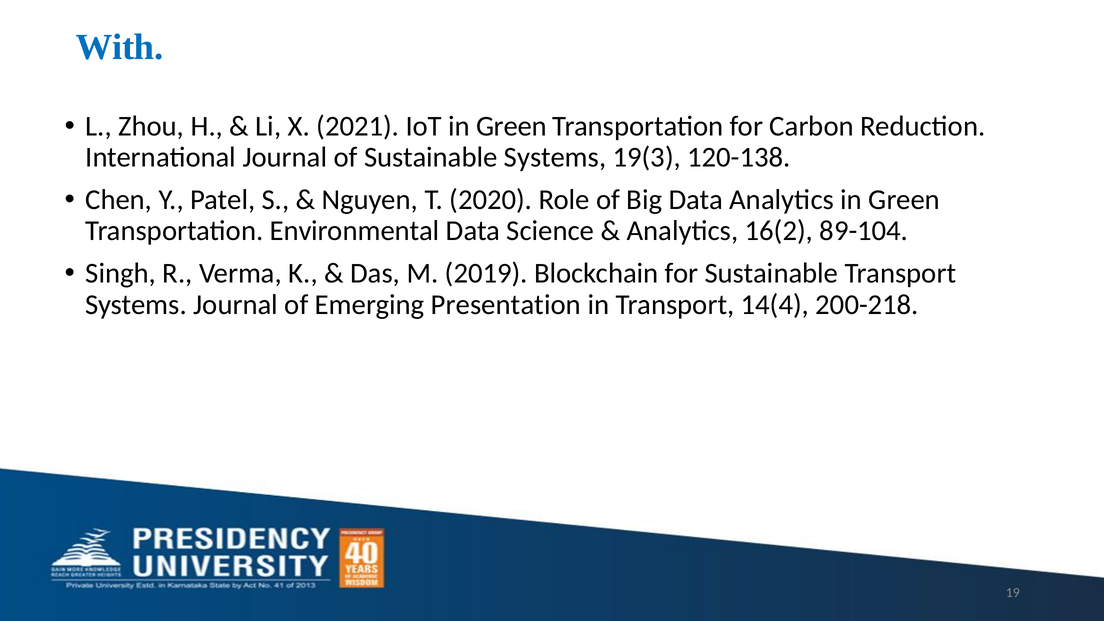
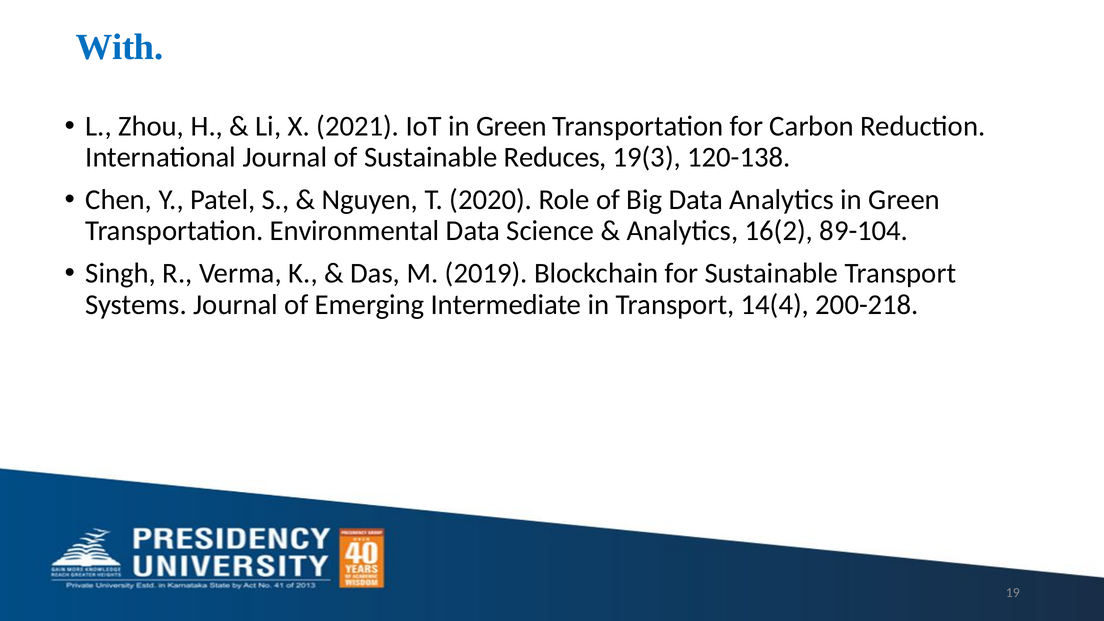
Sustainable Systems: Systems -> Reduces (555, 157)
Presentation: Presentation -> Intermediate (506, 305)
